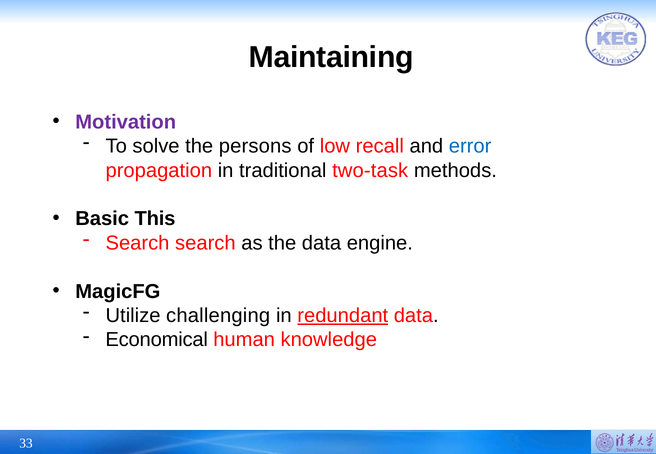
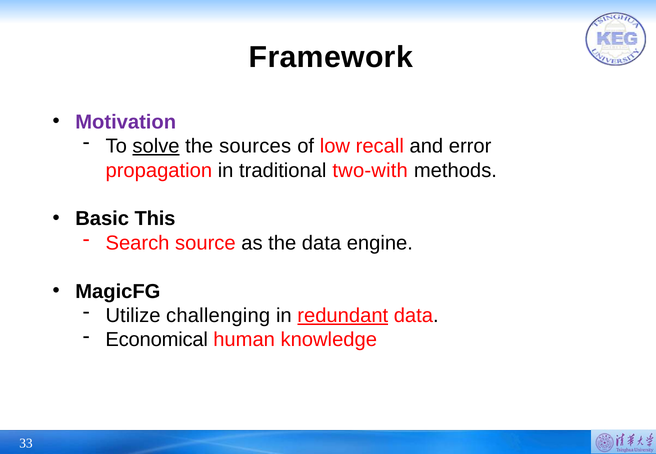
Maintaining: Maintaining -> Framework (331, 57)
solve underline: none -> present (156, 146)
persons: persons -> sources (255, 146)
error colour: blue -> black (470, 146)
two-task: two-task -> two-with (370, 170)
Search search: search -> source (205, 243)
